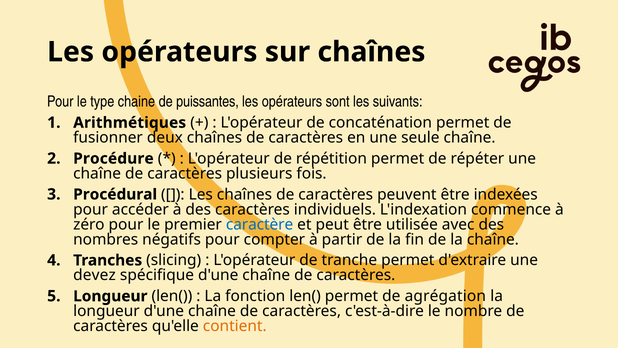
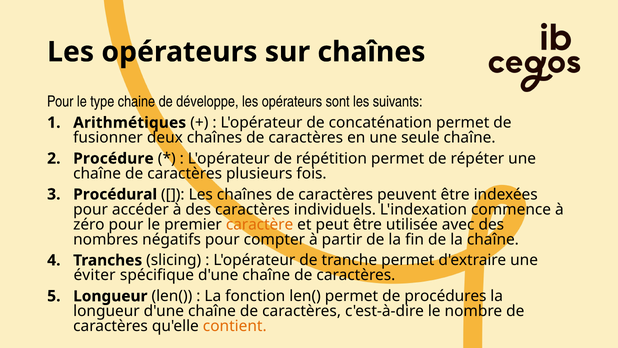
puissantes: puissantes -> développe (207, 102)
caractère colour: blue -> orange (260, 224)
devez: devez -> éviter (95, 275)
agrégation: agrégation -> procédures (445, 296)
